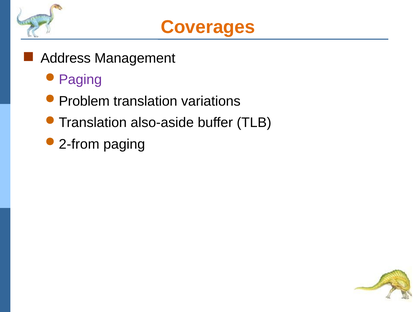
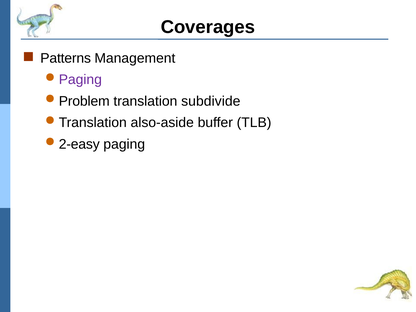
Coverages colour: orange -> black (208, 27)
Address: Address -> Patterns (66, 58)
variations: variations -> subdivide (211, 101)
2-from: 2-from -> 2-easy (79, 144)
